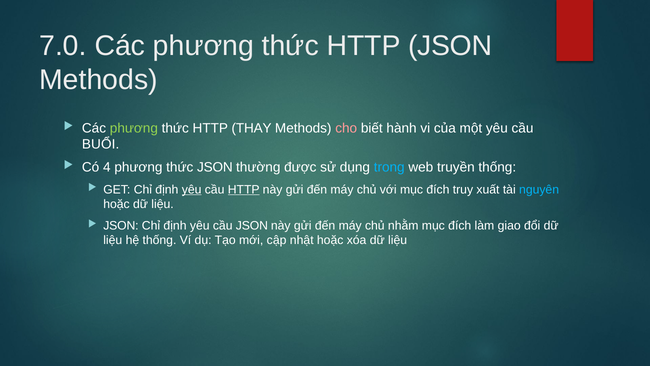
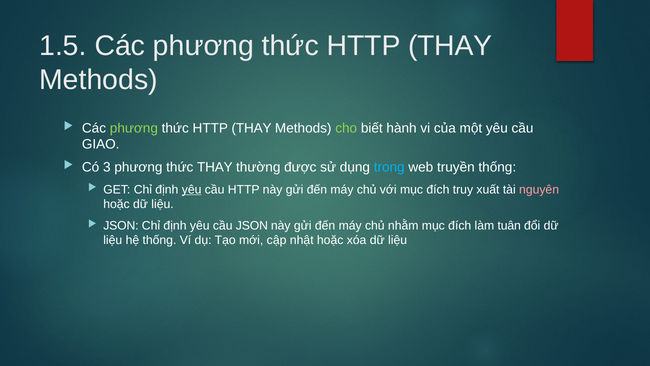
7.0: 7.0 -> 1.5 (63, 46)
JSON: JSON -> THAY (450, 46)
cho colour: pink -> light green (346, 128)
BUỔI: BUỔI -> GIAO (101, 144)
4: 4 -> 3 (107, 167)
thức JSON: JSON -> THAY (215, 167)
HTTP underline: present -> none (244, 189)
nguyên colour: light blue -> pink (539, 189)
giao: giao -> tuân (509, 225)
